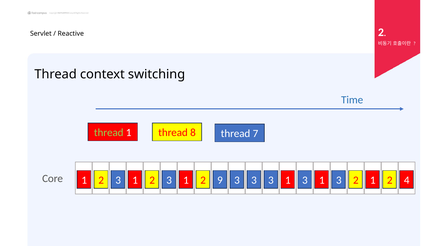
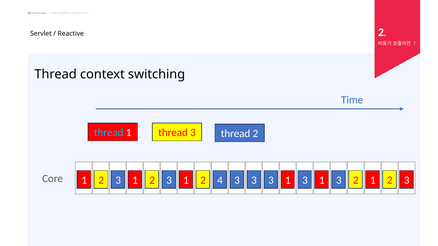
thread colour: light green -> light blue (109, 133)
thread 8: 8 -> 3 (193, 133)
thread 7: 7 -> 2 (255, 134)
9: 9 -> 4 (220, 180)
2 1 4: 4 -> 3 (407, 180)
